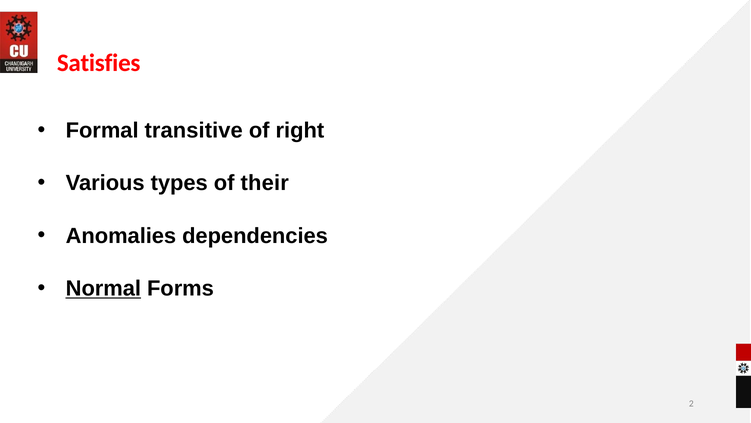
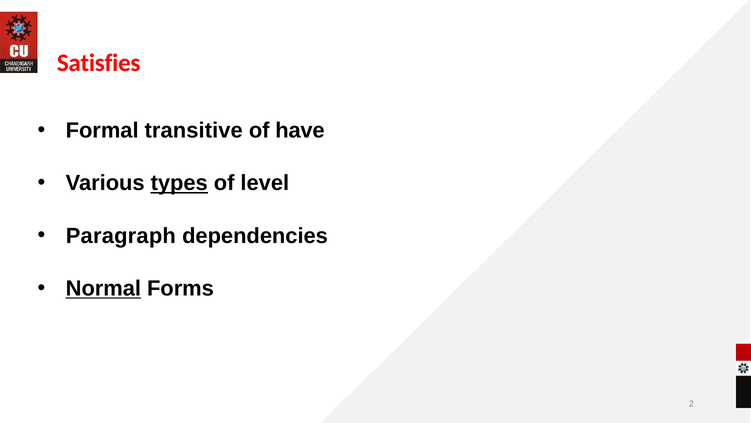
right: right -> have (300, 130)
types underline: none -> present (179, 183)
their: their -> level (265, 183)
Anomalies: Anomalies -> Paragraph (121, 236)
